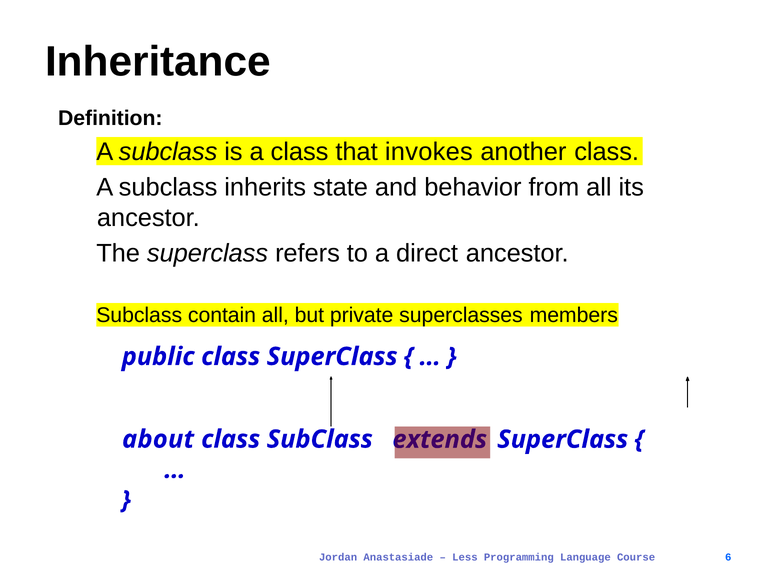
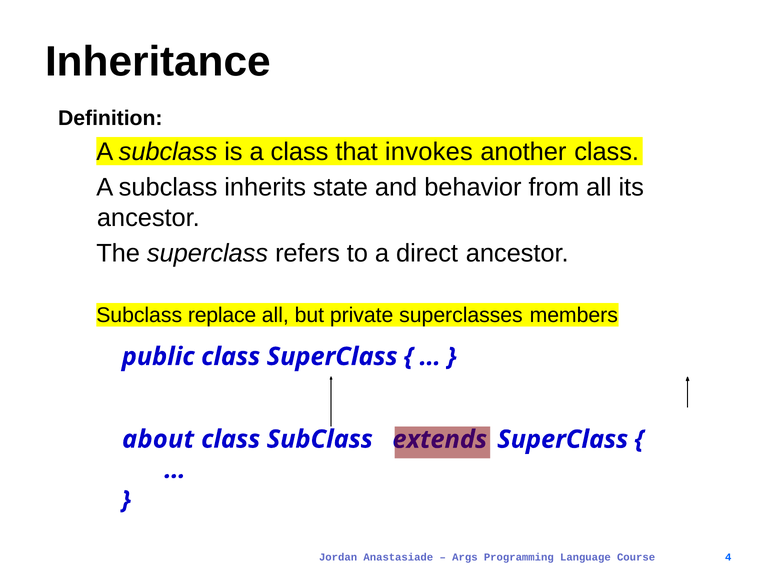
contain: contain -> replace (222, 315)
Less: Less -> Args (465, 557)
6: 6 -> 4 (728, 557)
